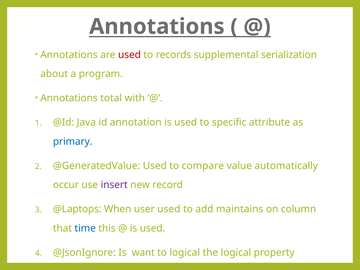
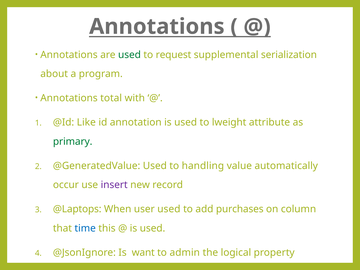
used colour: red -> green (129, 55)
records: records -> request (174, 55)
Java: Java -> Like (86, 122)
specific: specific -> lweight (229, 122)
primary colour: blue -> green (73, 142)
compare: compare -> handling (203, 166)
maintains: maintains -> purchases (240, 209)
to logical: logical -> admin (185, 253)
